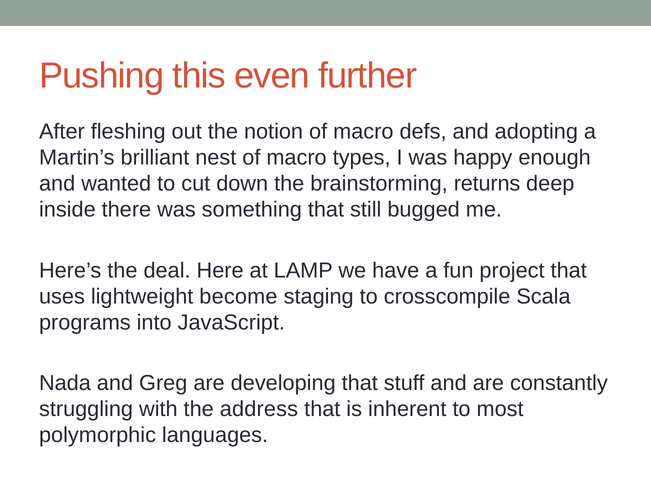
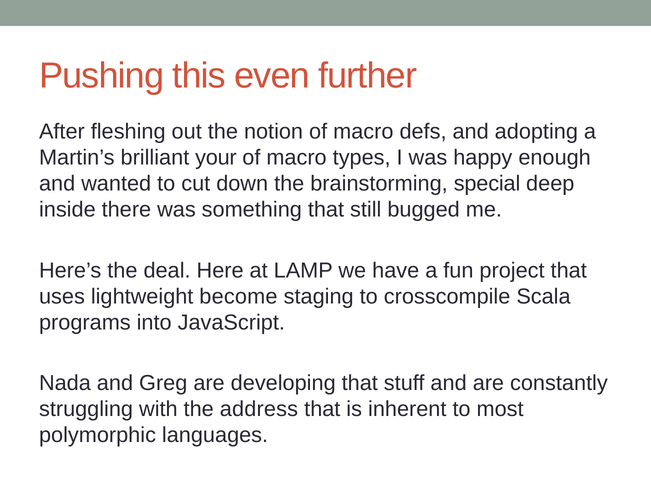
nest: nest -> your (216, 158)
returns: returns -> special (487, 184)
